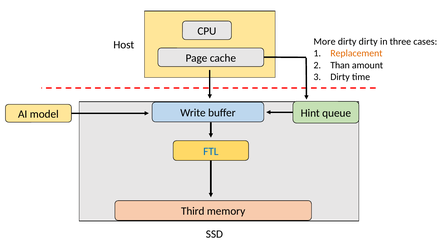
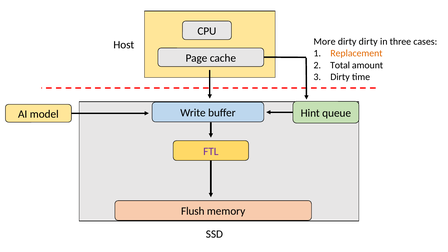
Than: Than -> Total (340, 65)
FTL colour: blue -> purple (211, 151)
Third: Third -> Flush (193, 211)
